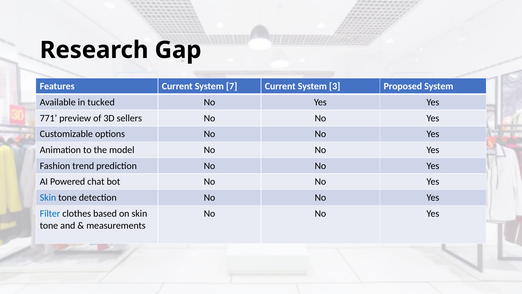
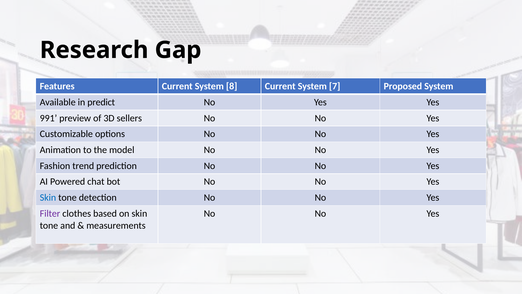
7: 7 -> 8 (232, 86)
3: 3 -> 7 (335, 86)
tucked: tucked -> predict (101, 102)
771: 771 -> 991 (48, 118)
Filter colour: blue -> purple (50, 213)
